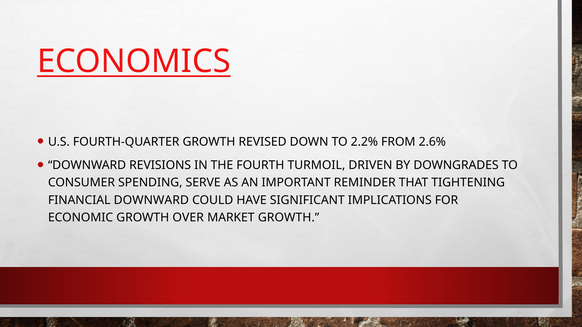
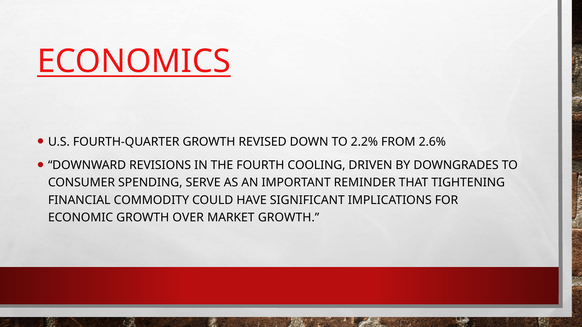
TURMOIL: TURMOIL -> COOLING (316, 165)
FINANCIAL DOWNWARD: DOWNWARD -> COMMODITY (151, 200)
